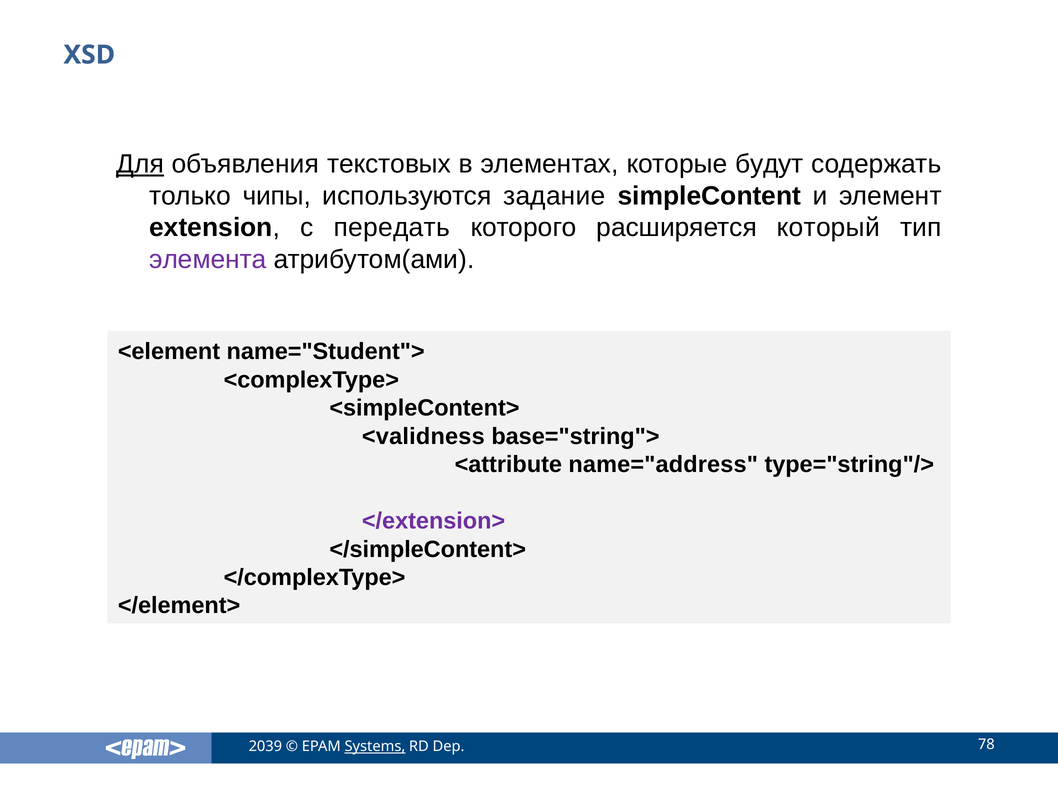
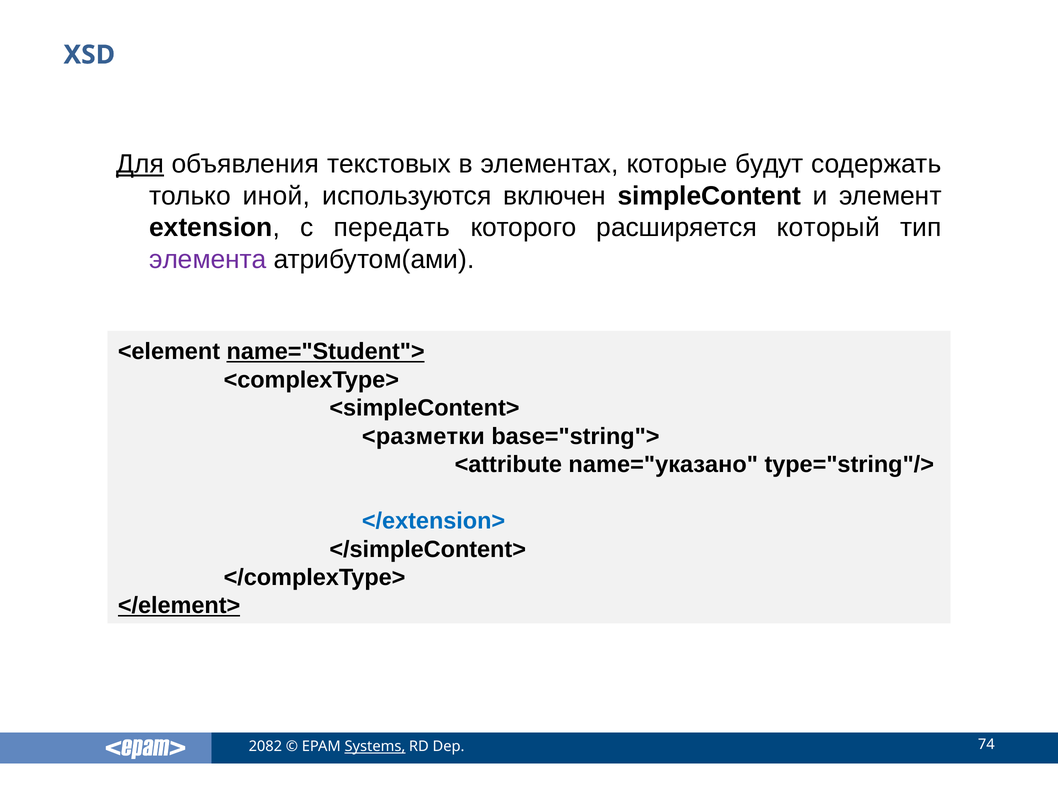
чипы: чипы -> иной (277, 196)
задание: задание -> включен (555, 196)
name="Student"> underline: none -> present (326, 352)
<validness: <validness -> <разметки (423, 436)
name="address: name="address -> name="указано (663, 464)
</extension> colour: purple -> blue (434, 521)
</element> underline: none -> present (179, 605)
2039: 2039 -> 2082 (265, 746)
78: 78 -> 74 (986, 744)
